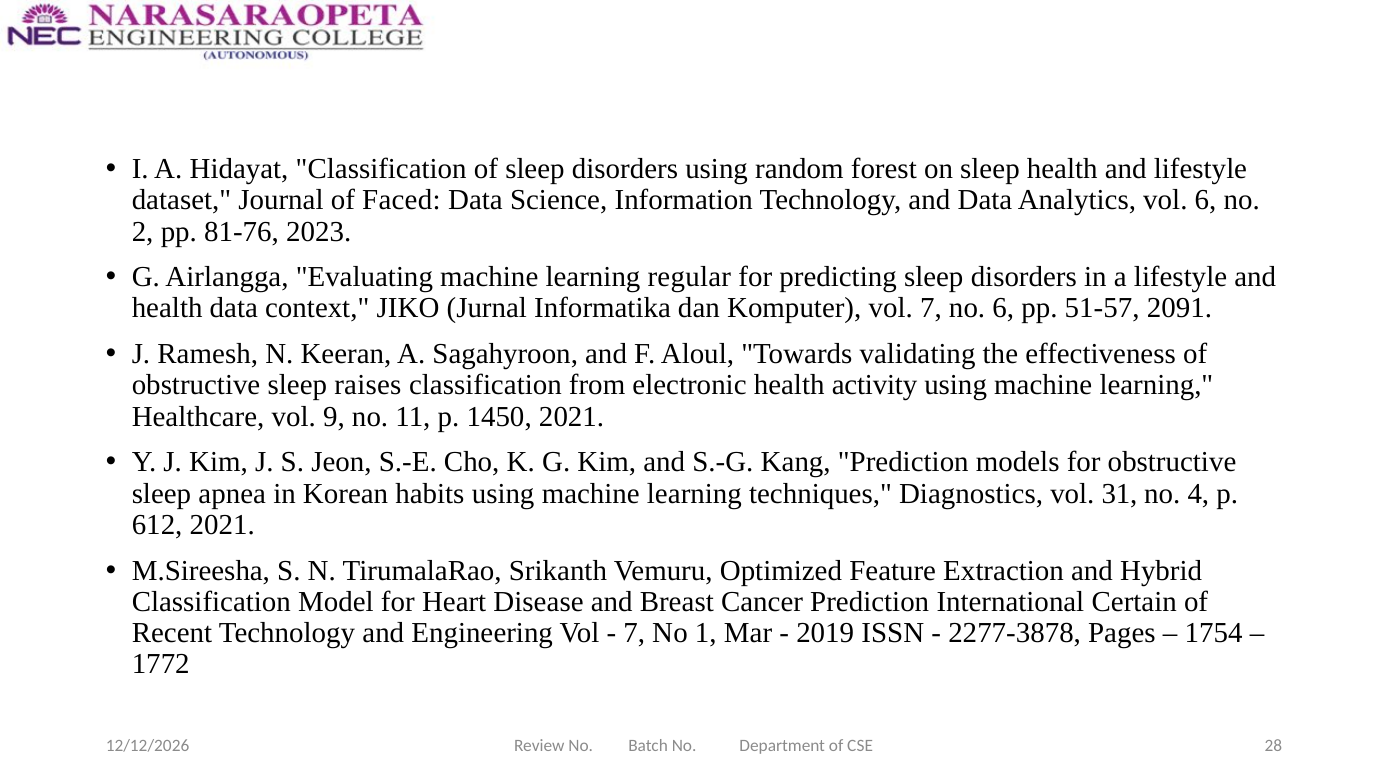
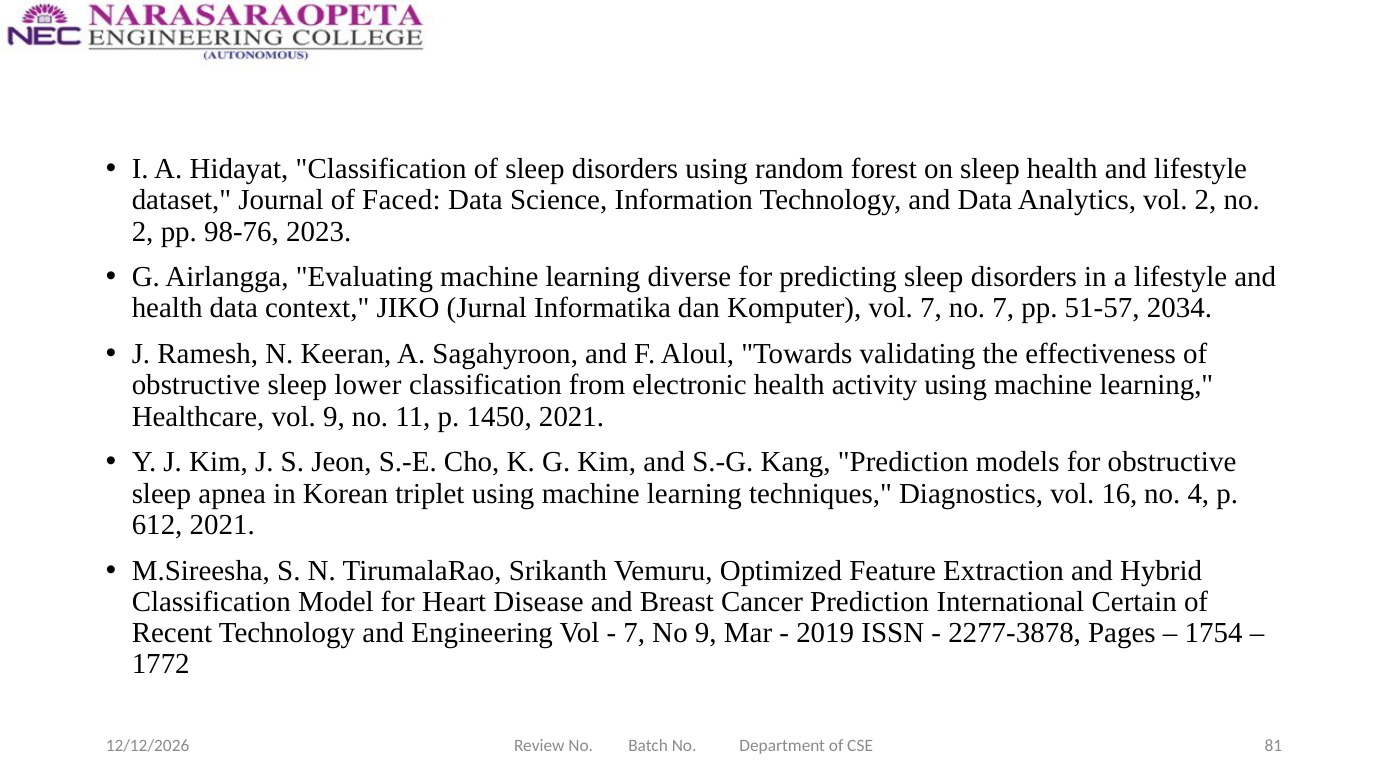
vol 6: 6 -> 2 (1206, 200)
81-76: 81-76 -> 98-76 (242, 231)
regular: regular -> diverse (689, 277)
no 6: 6 -> 7 (1003, 308)
2091: 2091 -> 2034 (1179, 308)
raises: raises -> lower (368, 385)
habits: habits -> triplet (430, 493)
31: 31 -> 16 (1119, 493)
No 1: 1 -> 9 (706, 633)
28: 28 -> 81 (1273, 745)
